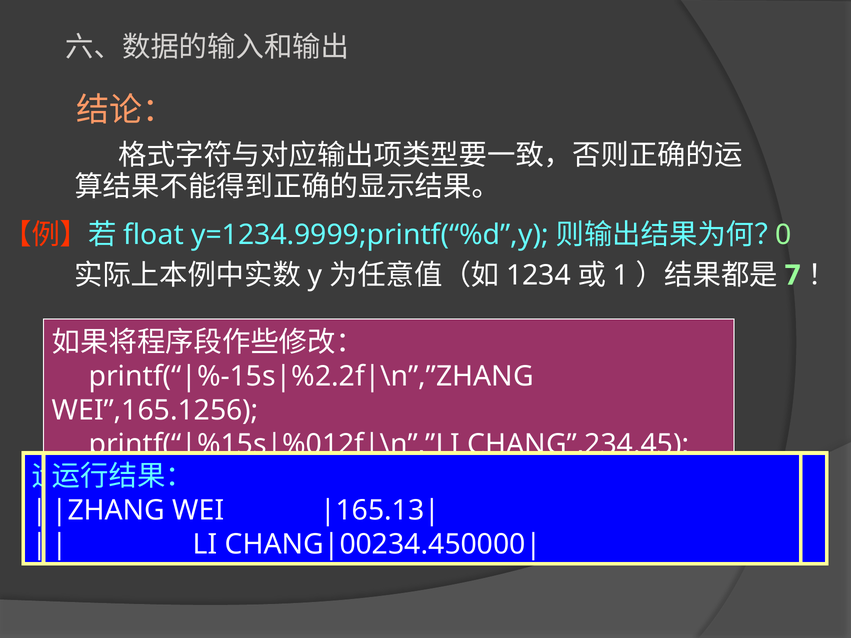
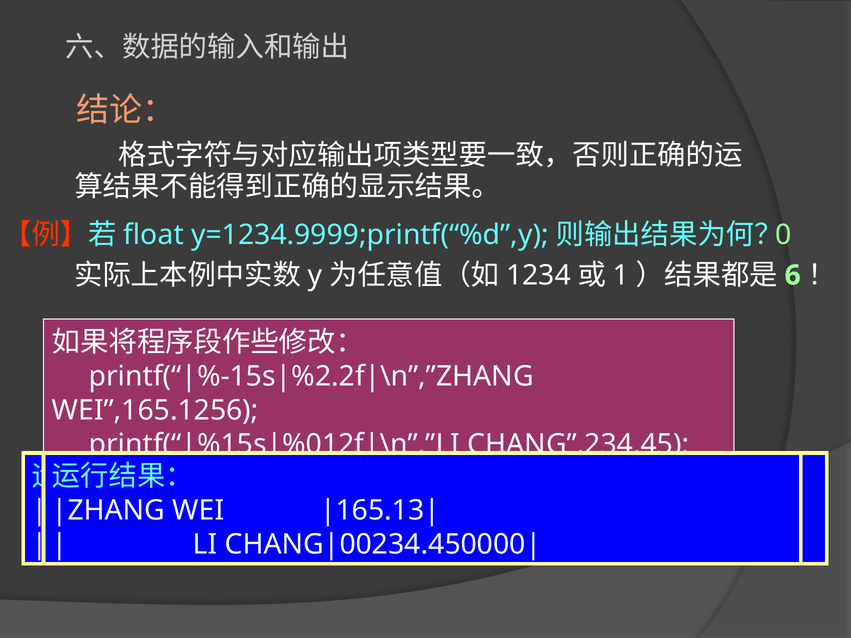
7: 7 -> 6 (793, 275)
